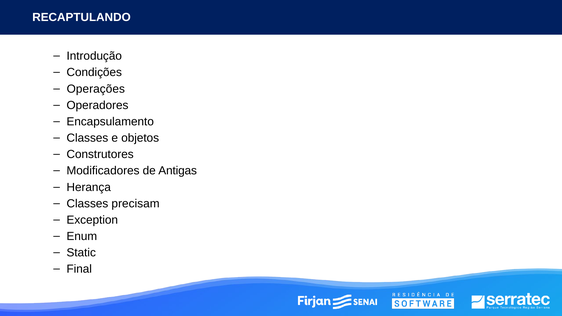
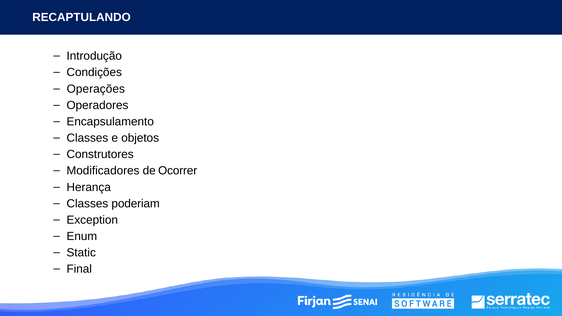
Antigas: Antigas -> Ocorrer (178, 171)
precisam: precisam -> poderiam (136, 204)
